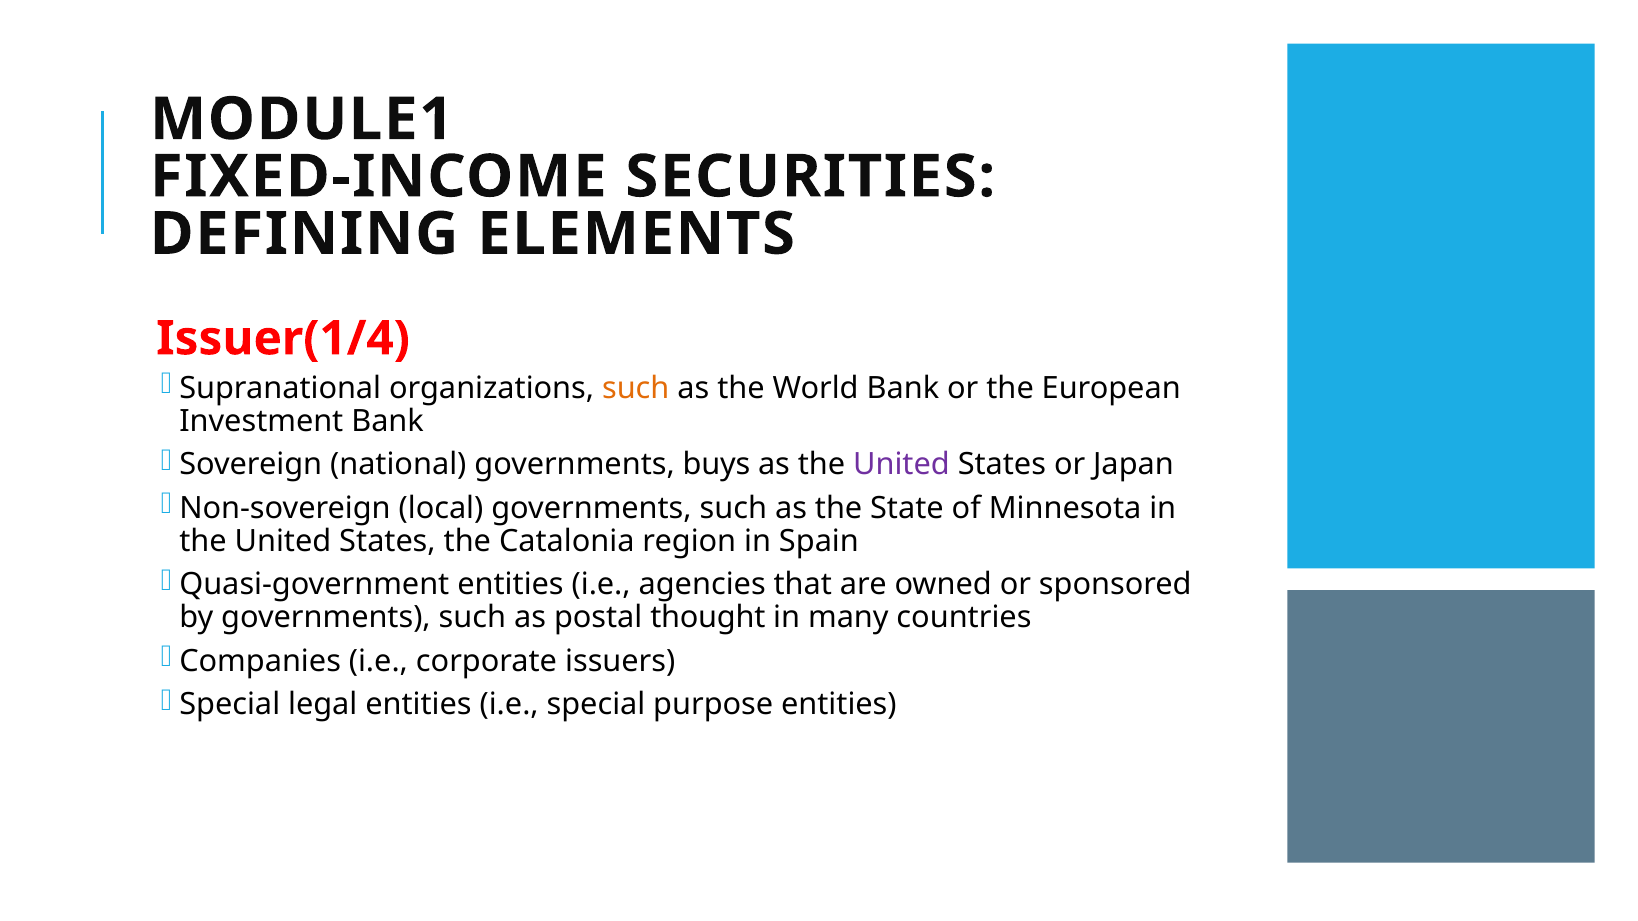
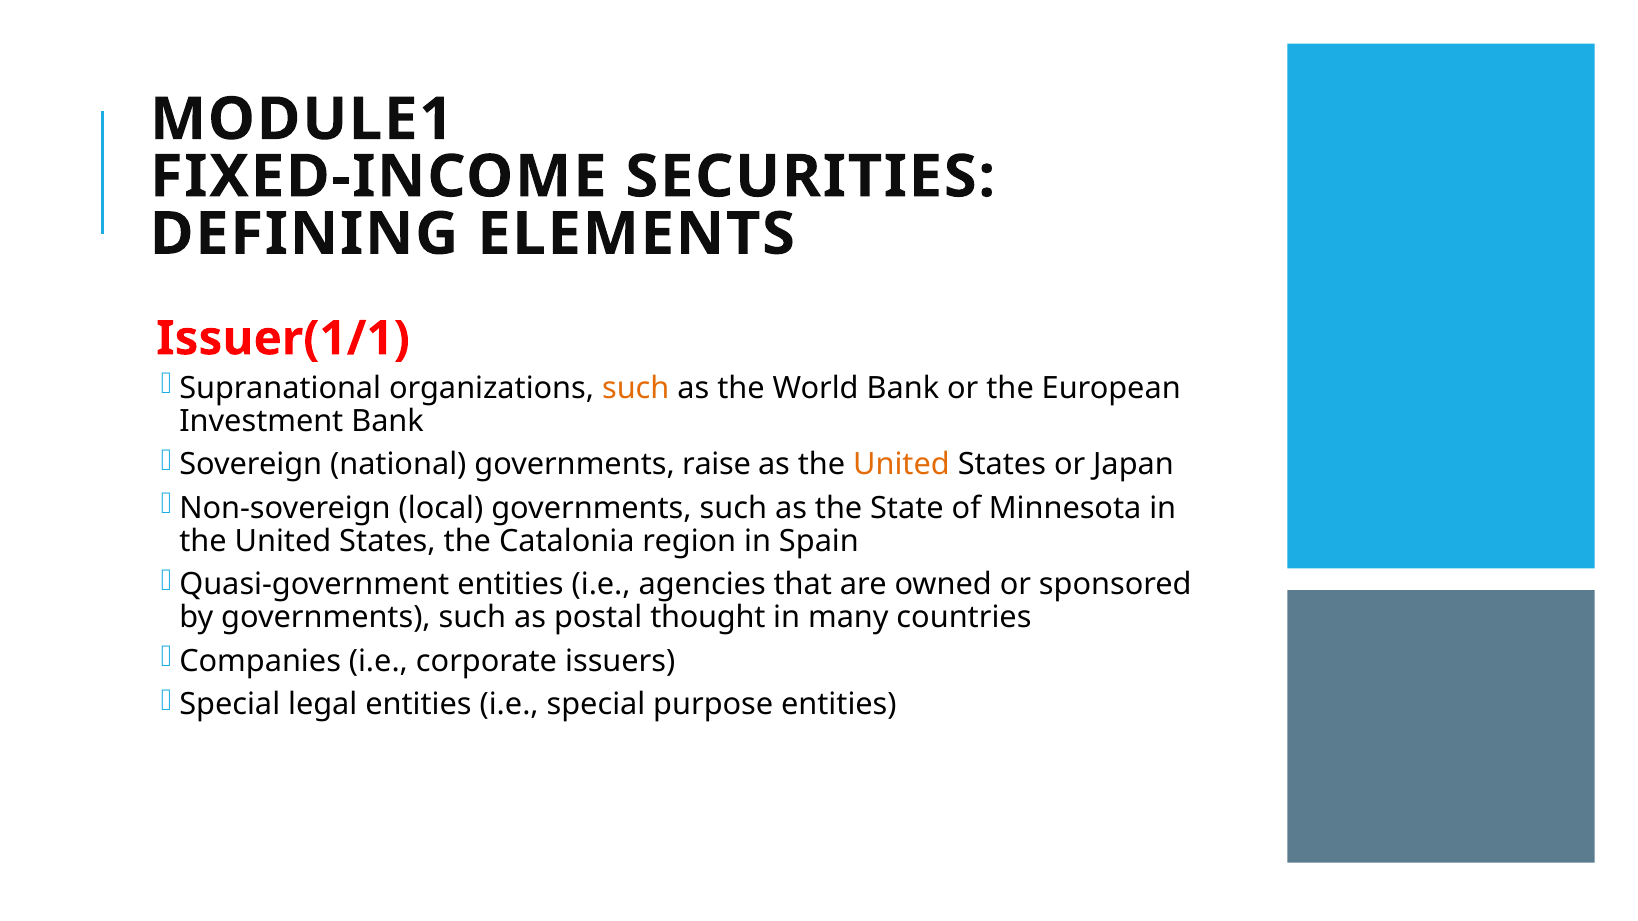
Issuer(1/4: Issuer(1/4 -> Issuer(1/1 (283, 339)
buys: buys -> raise (717, 465)
United colour: purple -> orange (901, 465)
